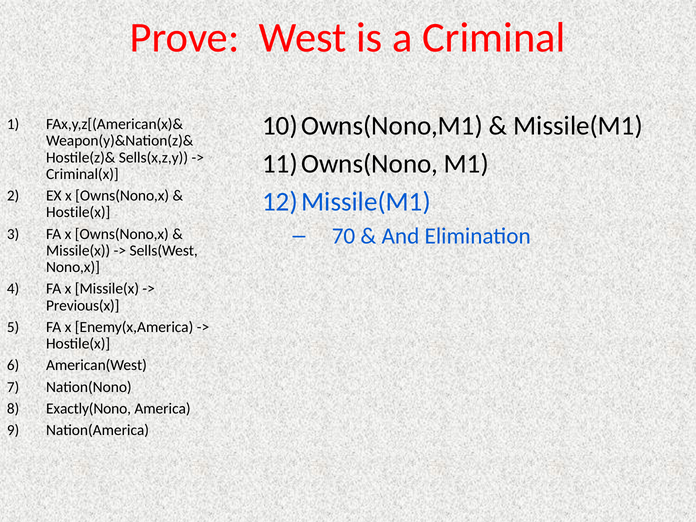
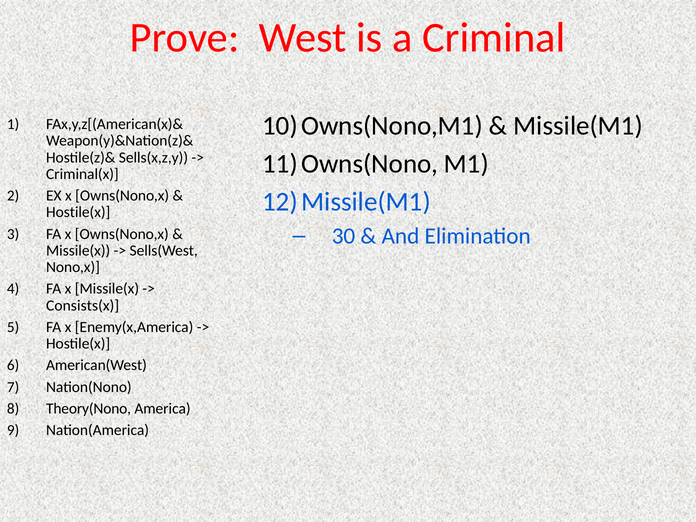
70: 70 -> 30 (343, 236)
Previous(x: Previous(x -> Consists(x (83, 306)
Exactly(Nono: Exactly(Nono -> Theory(Nono (89, 408)
